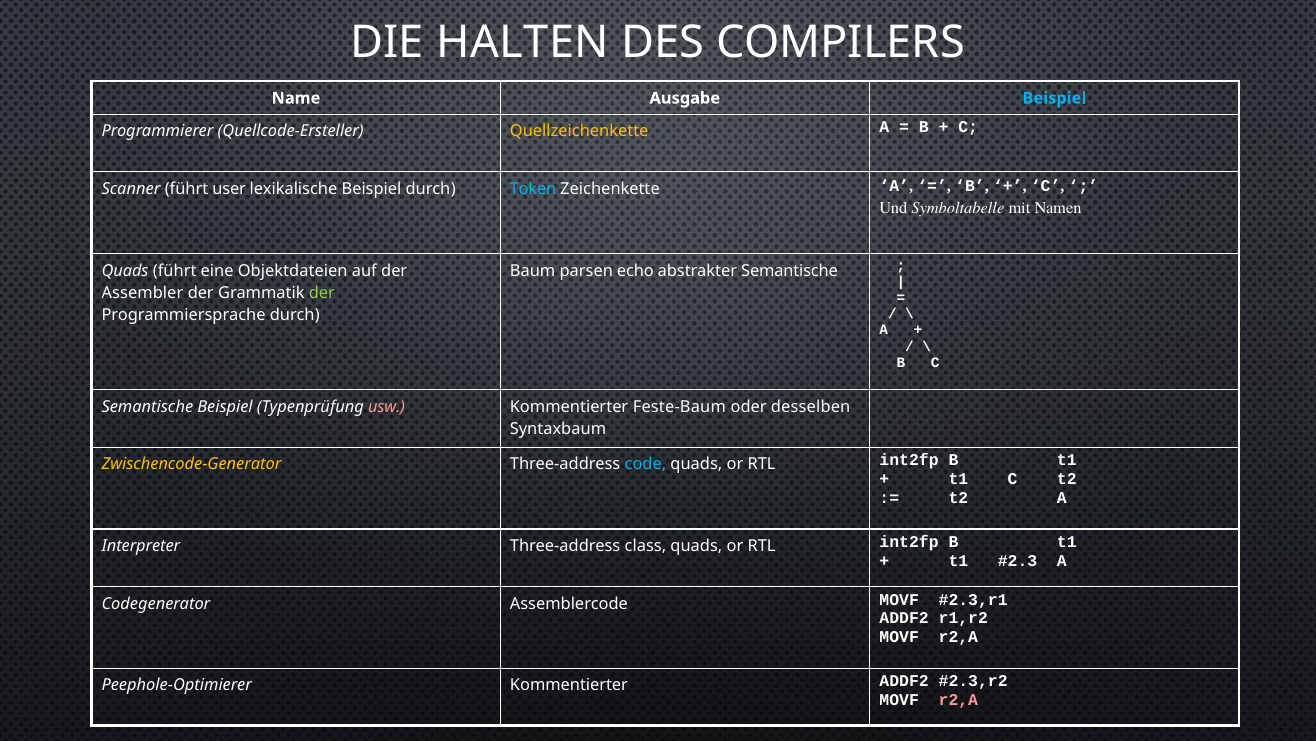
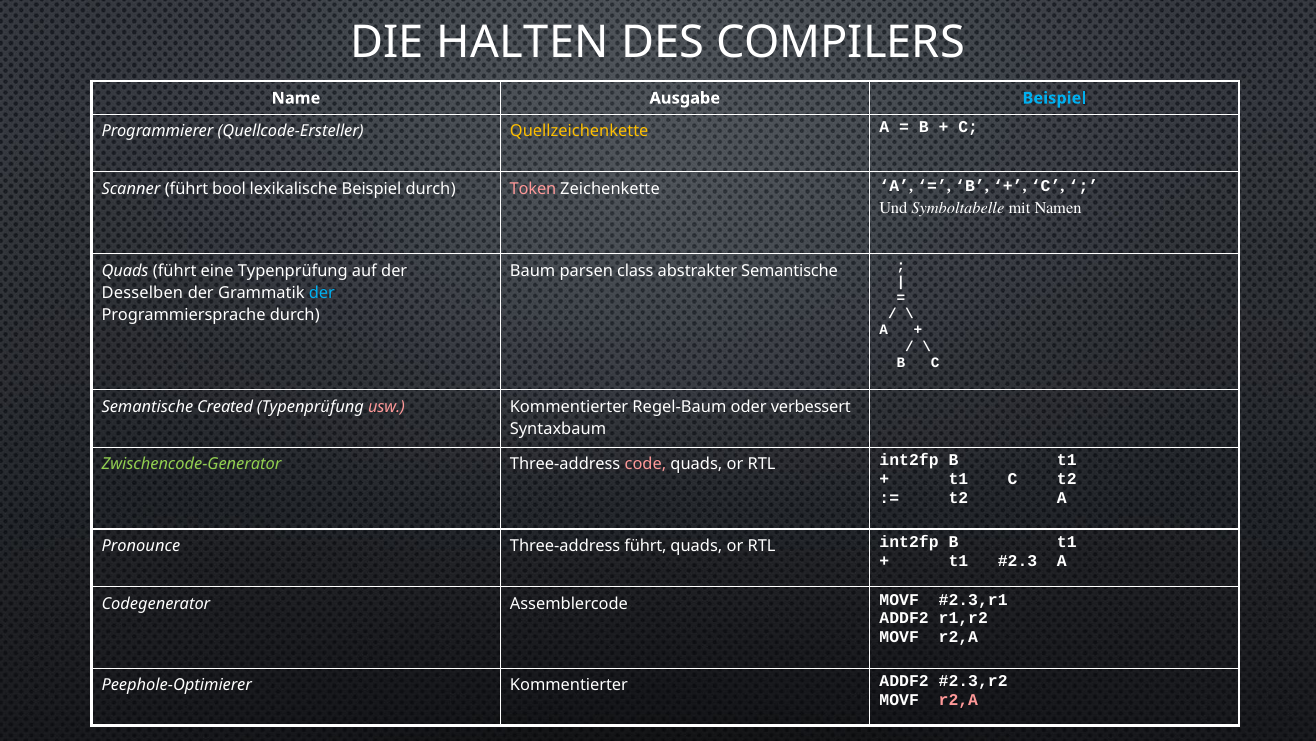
user: user -> bool (229, 189)
Token colour: light blue -> pink (533, 189)
eine Objektdateien: Objektdateien -> Typenprüfung (293, 270)
echo: echo -> class (635, 270)
Assembler: Assembler -> Desselben (142, 293)
der colour: light green -> light blue (322, 293)
Semantische Beispiel: Beispiel -> Created (225, 406)
Feste-Baum: Feste-Baum -> Regel-Baum (679, 406)
desselben: desselben -> verbessert (811, 406)
Zwischencode-Generator colour: yellow -> light green (191, 464)
code colour: light blue -> pink (645, 464)
Interpreter: Interpreter -> Pronounce (141, 546)
Three-address class: class -> führt (645, 546)
